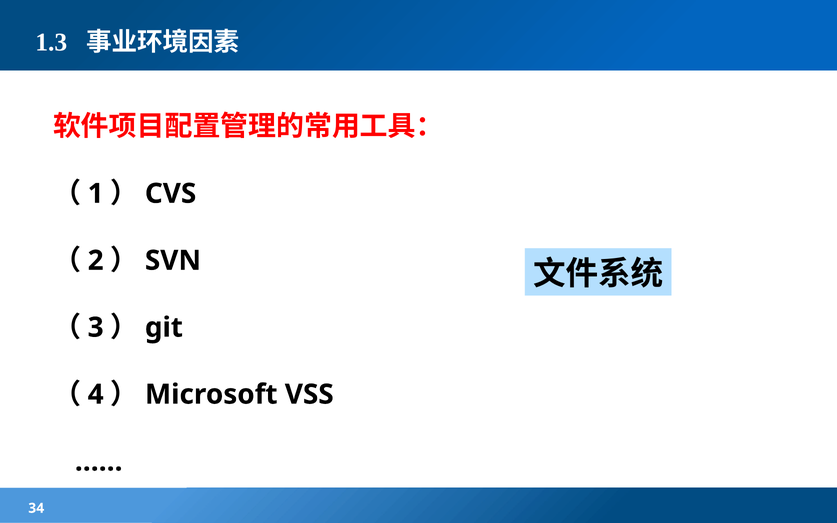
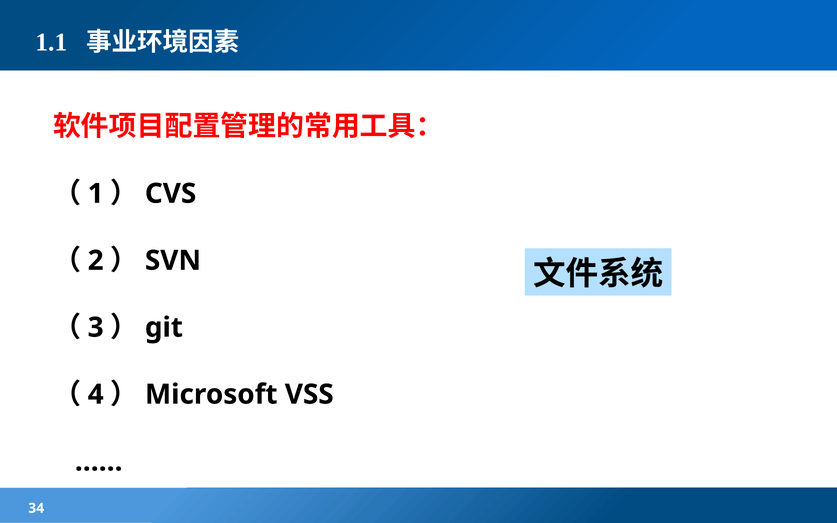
1.3: 1.3 -> 1.1 (51, 43)
